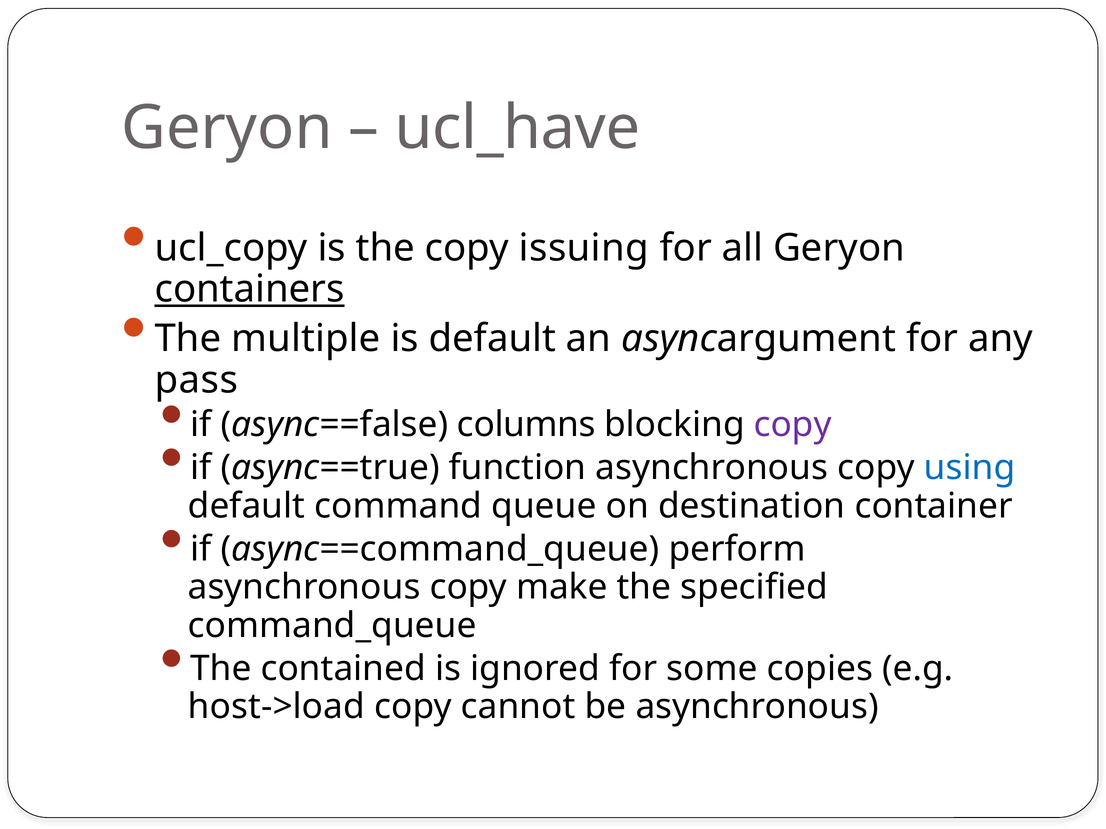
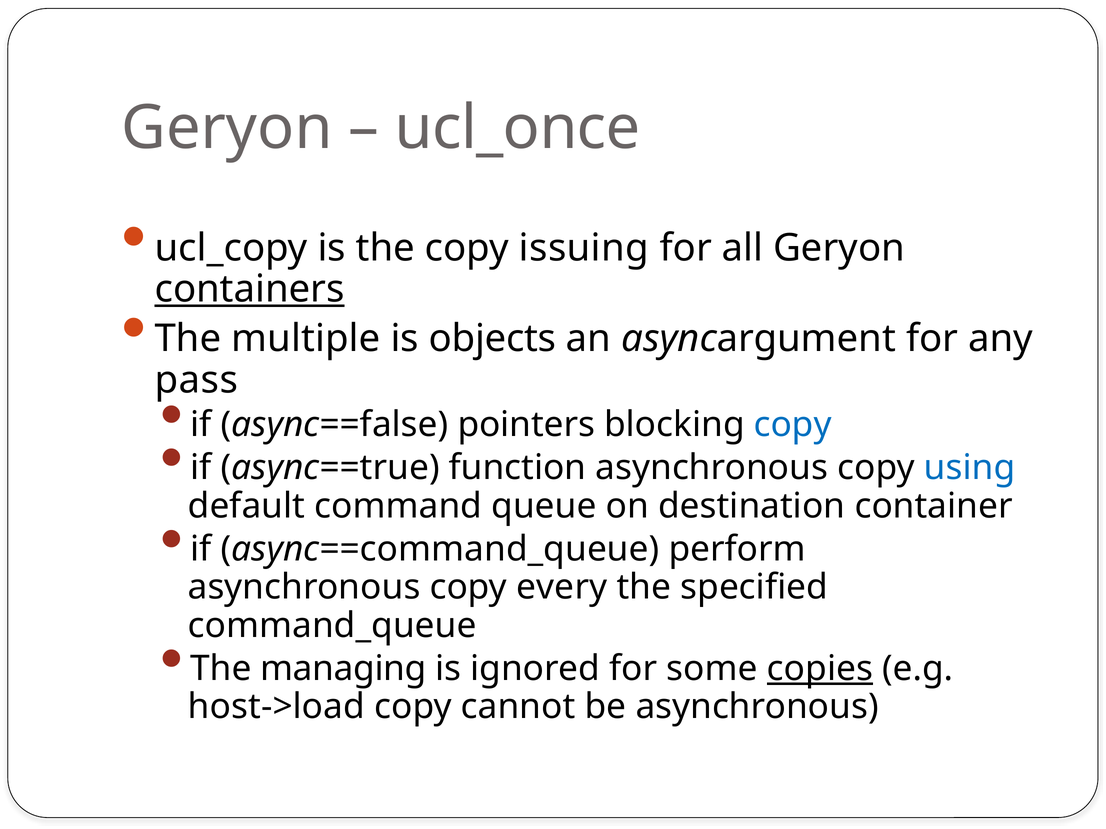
ucl_have: ucl_have -> ucl_once (518, 128)
is default: default -> objects (492, 339)
columns: columns -> pointers (526, 425)
copy colour: purple -> blue (793, 425)
make: make -> every (562, 588)
contained: contained -> managing (343, 669)
copies underline: none -> present (820, 669)
